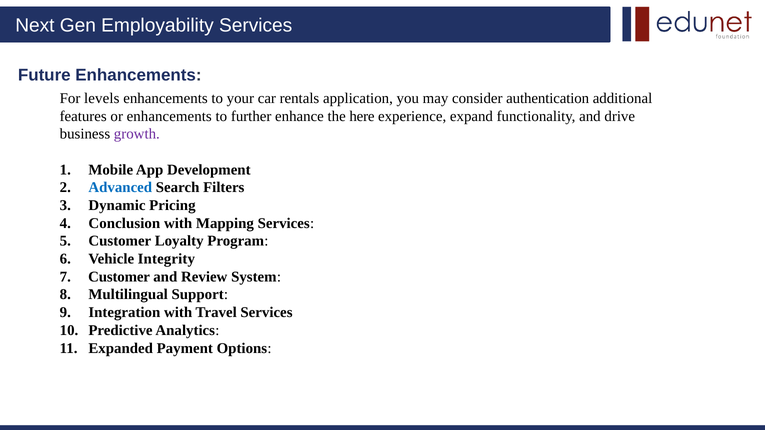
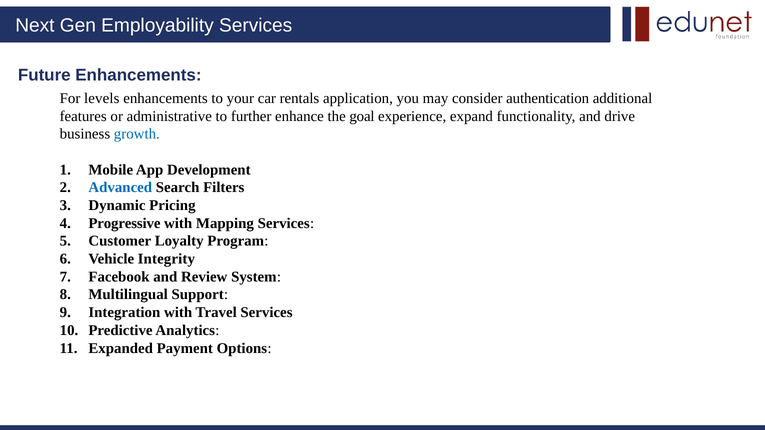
or enhancements: enhancements -> administrative (169, 116)
here: here -> goal (362, 116)
growth colour: purple -> blue (137, 134)
Conclusion: Conclusion -> Progressive (124, 223)
Customer: Customer -> Facebook (119, 277)
